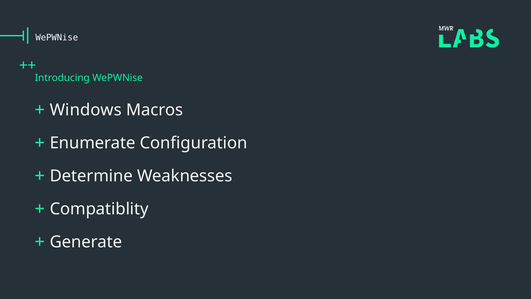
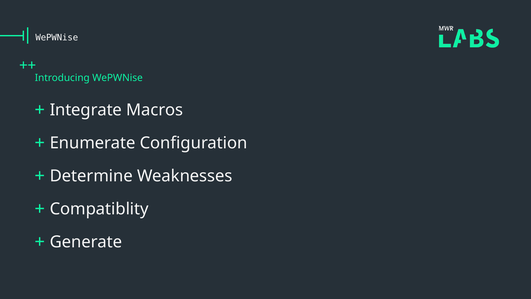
Windows: Windows -> Integrate (86, 110)
